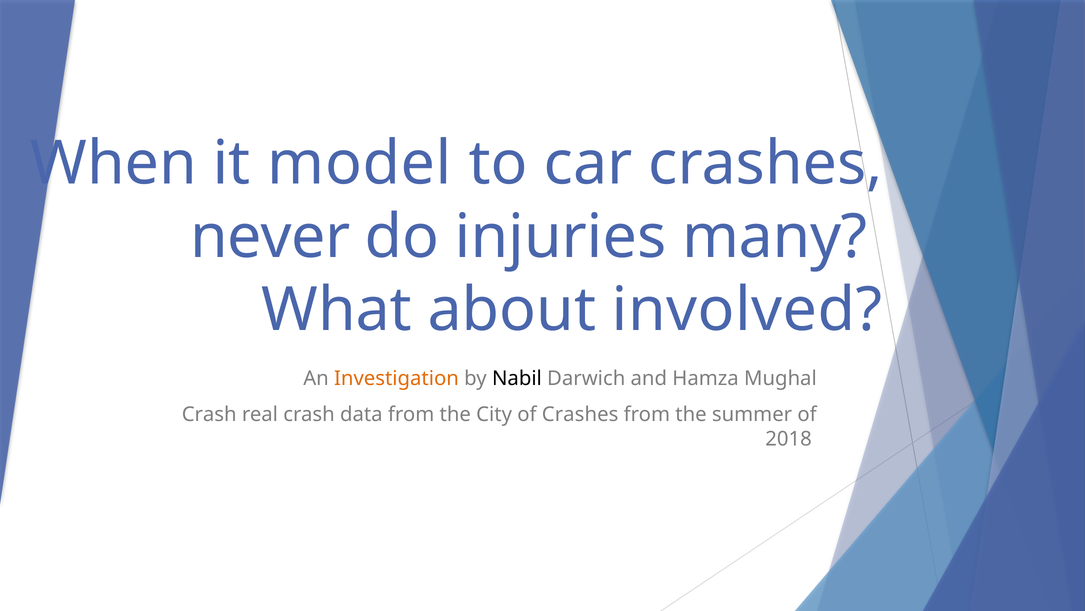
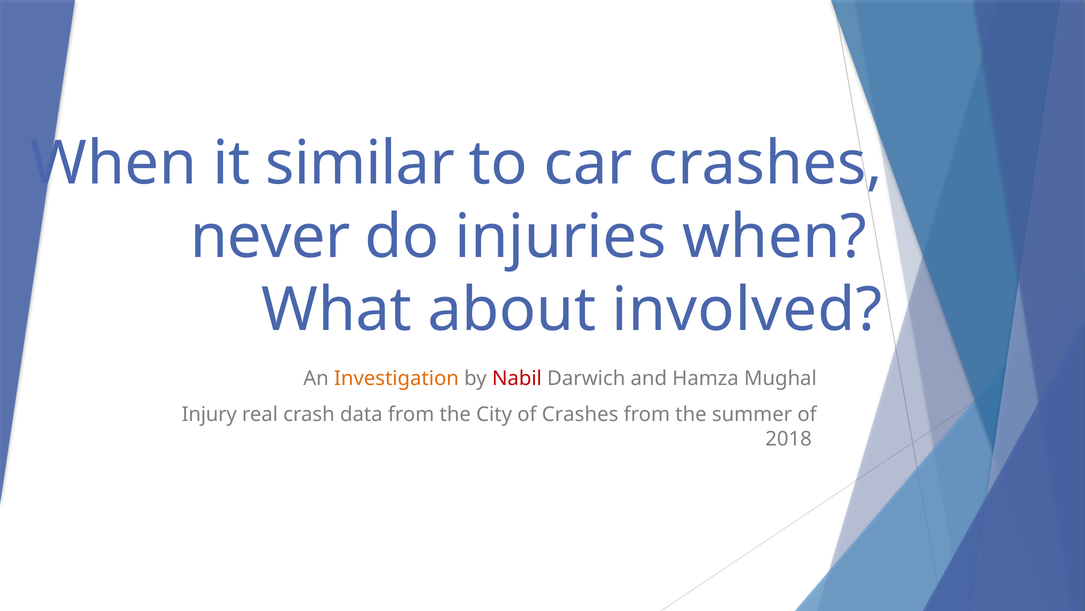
model: model -> similar (360, 163)
injuries many: many -> when (775, 237)
Nabil colour: black -> red (517, 378)
Crash: Crash -> Injury (209, 414)
